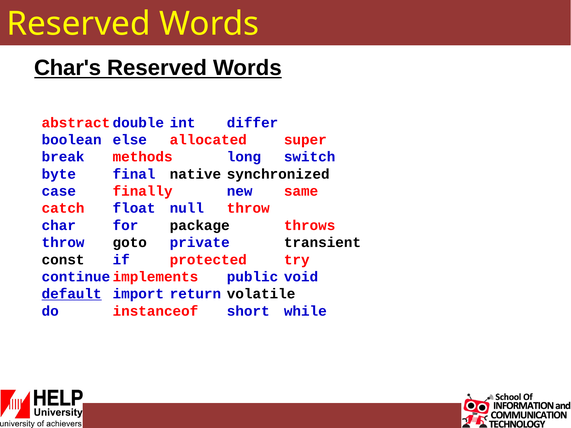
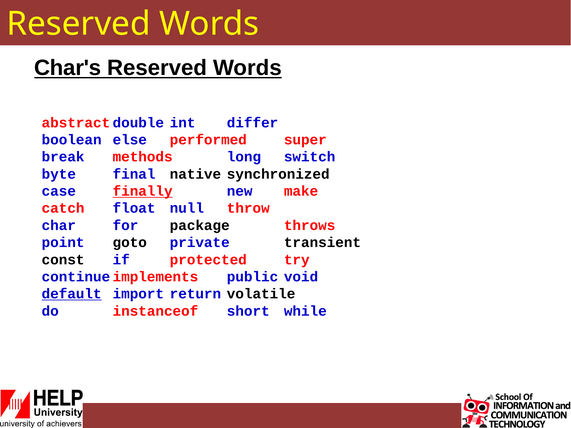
allocated: allocated -> performed (208, 140)
finally underline: none -> present (143, 191)
same: same -> make (301, 191)
throw: throw -> point (63, 243)
